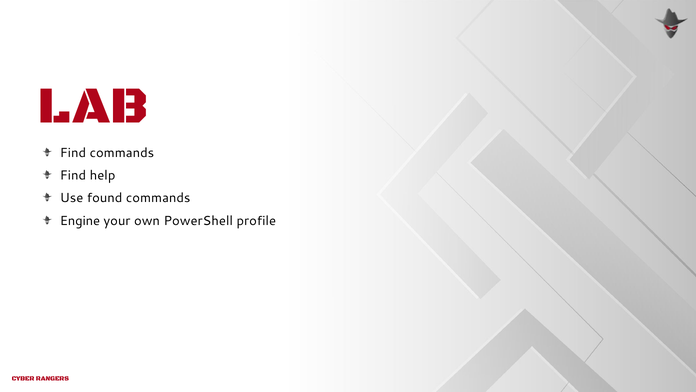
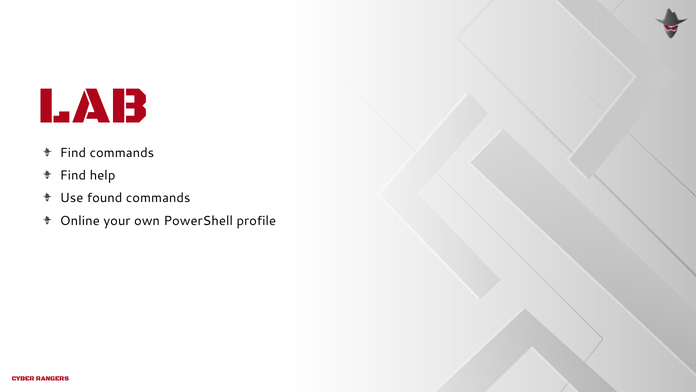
Engine: Engine -> Online (80, 220)
